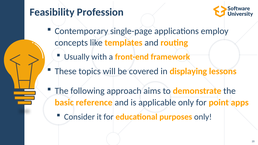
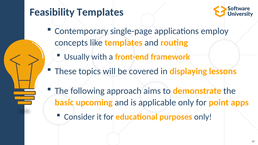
Feasibility Profession: Profession -> Templates (100, 12)
reference: reference -> upcoming (94, 103)
